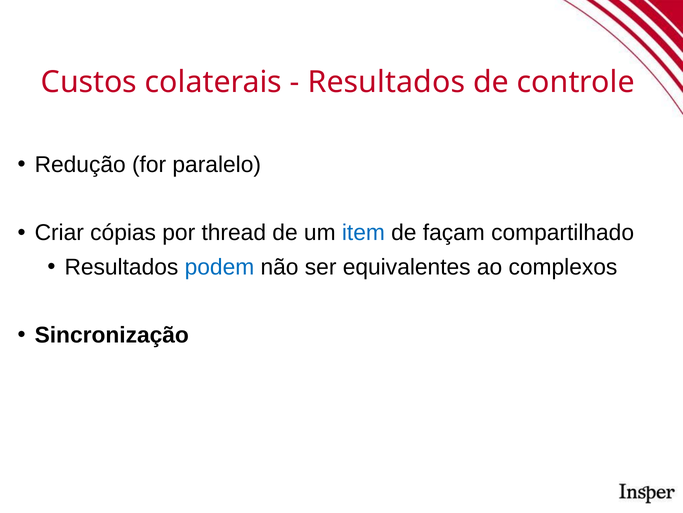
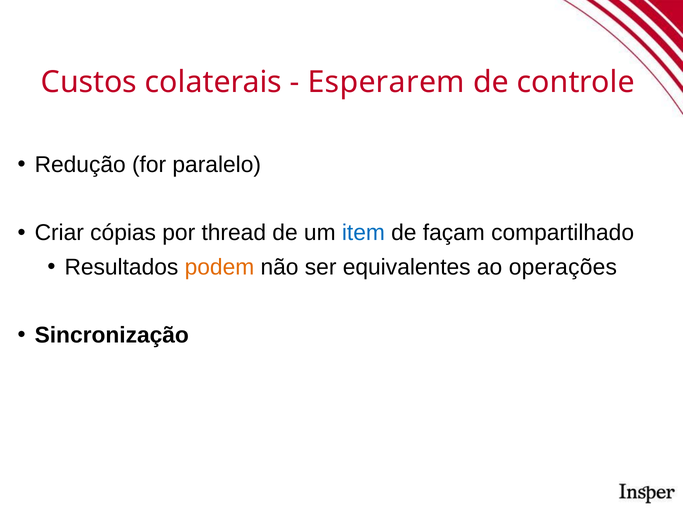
Resultados: Resultados -> Esperarem (386, 82)
podem colour: blue -> orange (219, 267)
complexos: complexos -> operações (563, 267)
